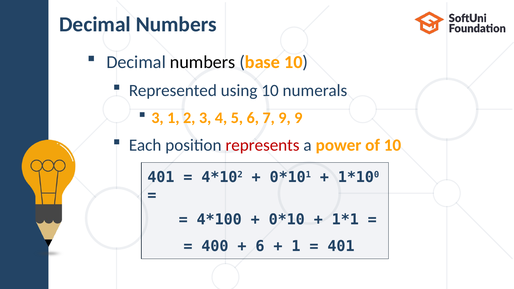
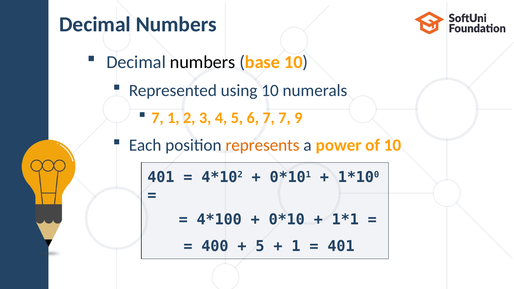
3: 3 -> 7 (157, 118)
7 9: 9 -> 7 (285, 118)
represents colour: red -> orange (262, 145)
6: 6 -> 5 (260, 246)
